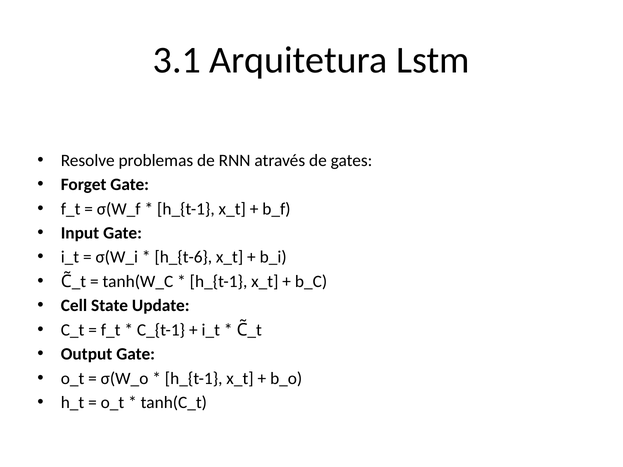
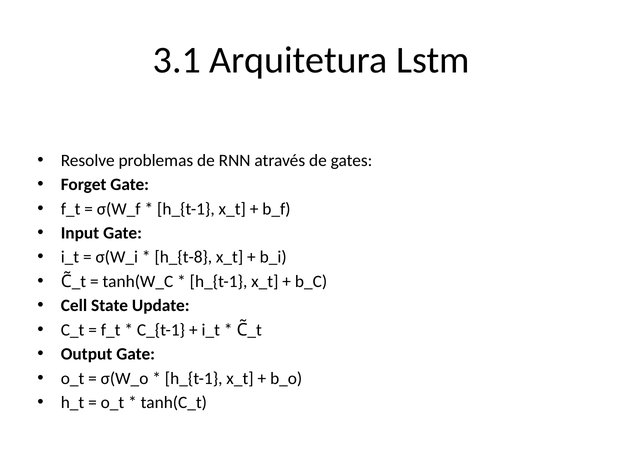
h_{t-6: h_{t-6 -> h_{t-8 (183, 257)
